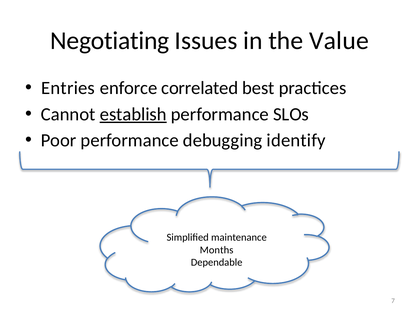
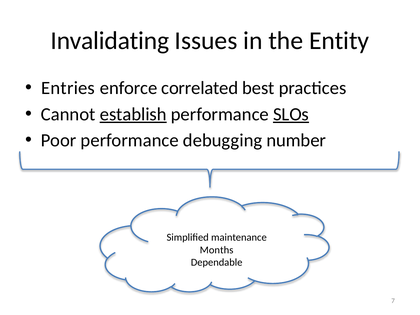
Negotiating: Negotiating -> Invalidating (110, 41)
Value: Value -> Entity (339, 41)
SLOs underline: none -> present (291, 114)
identify: identify -> number (296, 140)
